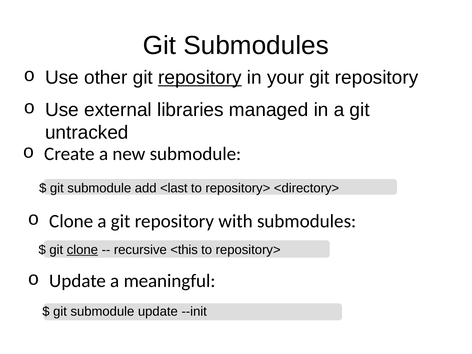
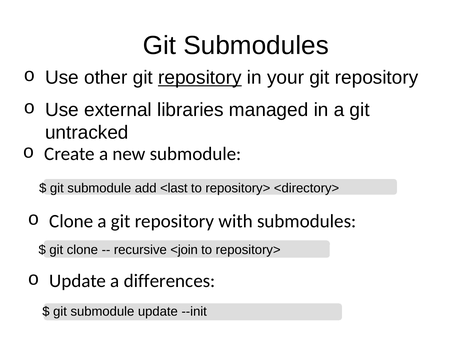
clone underline: present -> none (82, 250)
<this: <this -> <join (184, 250)
meaningful: meaningful -> differences (170, 281)
